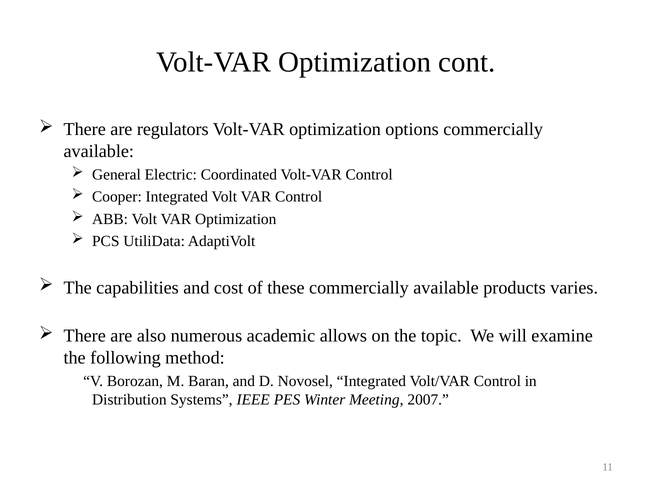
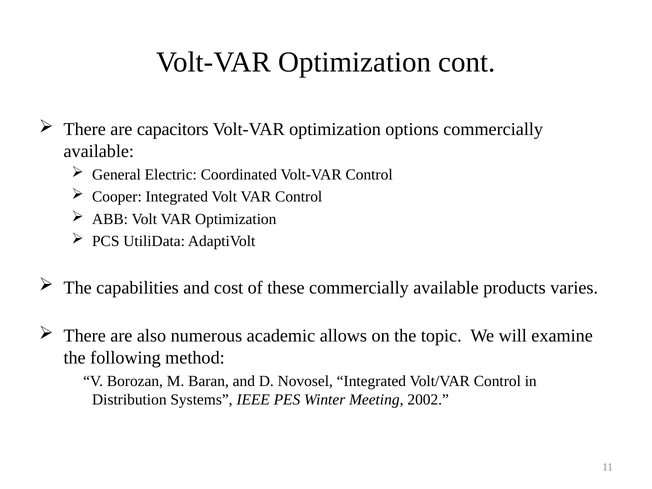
regulators: regulators -> capacitors (173, 130)
2007: 2007 -> 2002 (428, 400)
